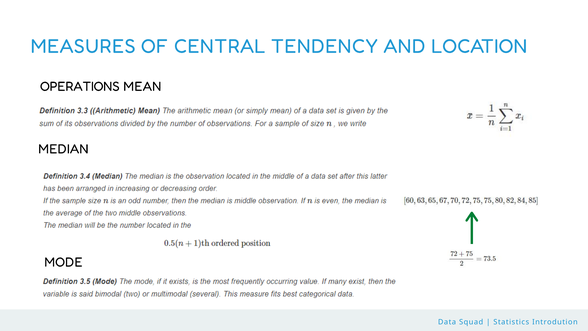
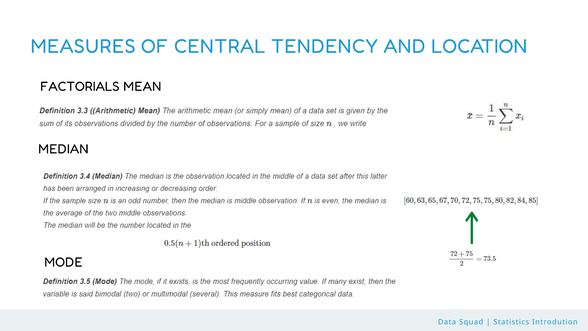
OPERATIONS: OPERATIONS -> FACTORIALS (80, 86)
